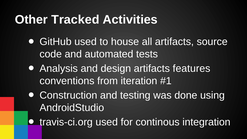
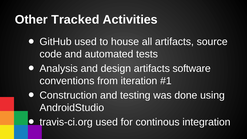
features: features -> software (192, 69)
